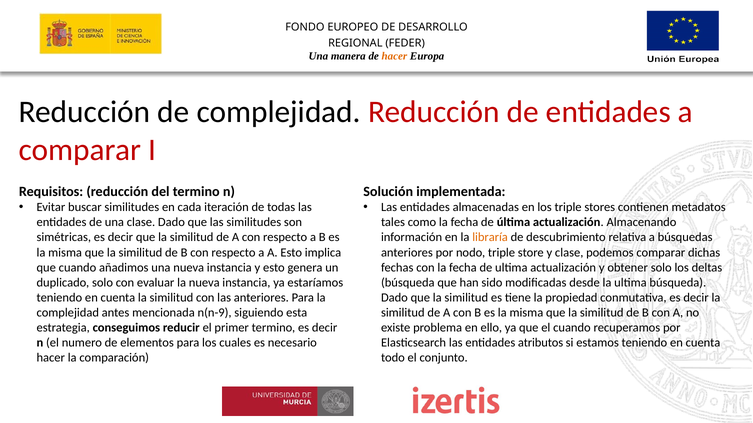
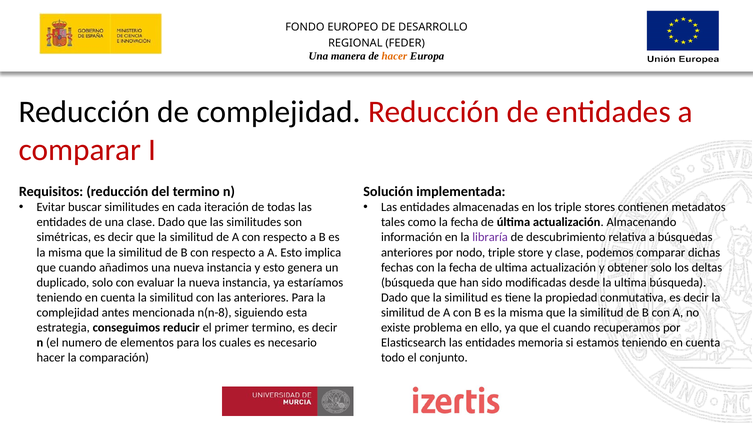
libraría colour: orange -> purple (490, 238)
n(n-9: n(n-9 -> n(n-8 (215, 313)
atributos: atributos -> memoria (541, 343)
